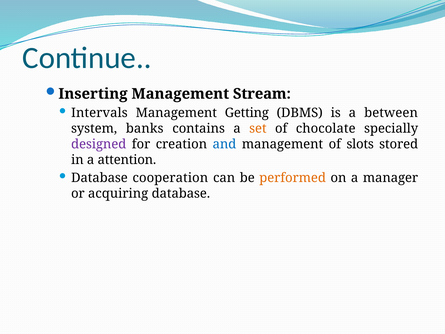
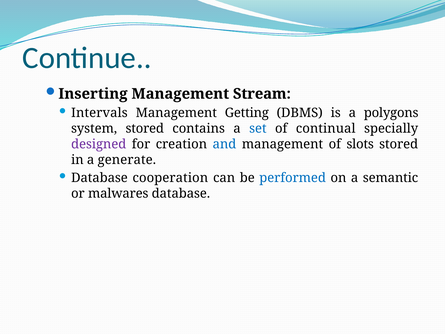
between: between -> polygons (391, 113)
system banks: banks -> stored (145, 128)
set colour: orange -> blue (258, 128)
chocolate: chocolate -> continual (326, 128)
attention: attention -> generate (127, 160)
performed colour: orange -> blue (293, 178)
manager: manager -> semantic (391, 178)
acquiring: acquiring -> malwares (118, 193)
